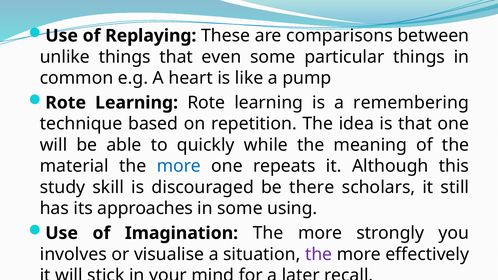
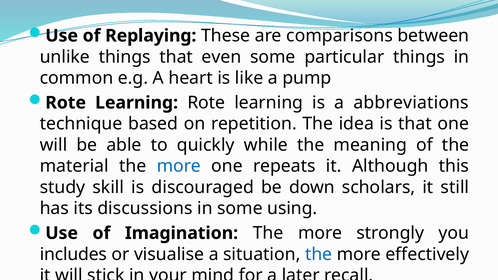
remembering: remembering -> abbreviations (411, 103)
there: there -> down (312, 187)
approaches: approaches -> discussions (145, 209)
involves: involves -> includes (73, 254)
the colour: purple -> blue (319, 254)
